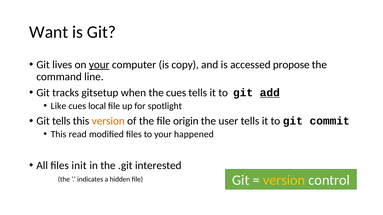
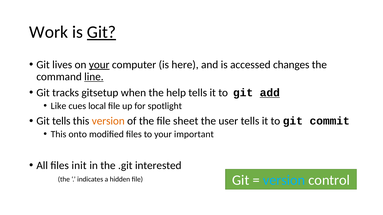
Want: Want -> Work (49, 32)
Git underline: none -> present (102, 32)
copy: copy -> here (185, 65)
propose: propose -> changes (291, 65)
line underline: none -> present (94, 77)
the cues: cues -> help (176, 93)
origin: origin -> sheet (186, 121)
read: read -> onto (78, 134)
happened: happened -> important (194, 134)
version colour: yellow -> light blue (284, 181)
